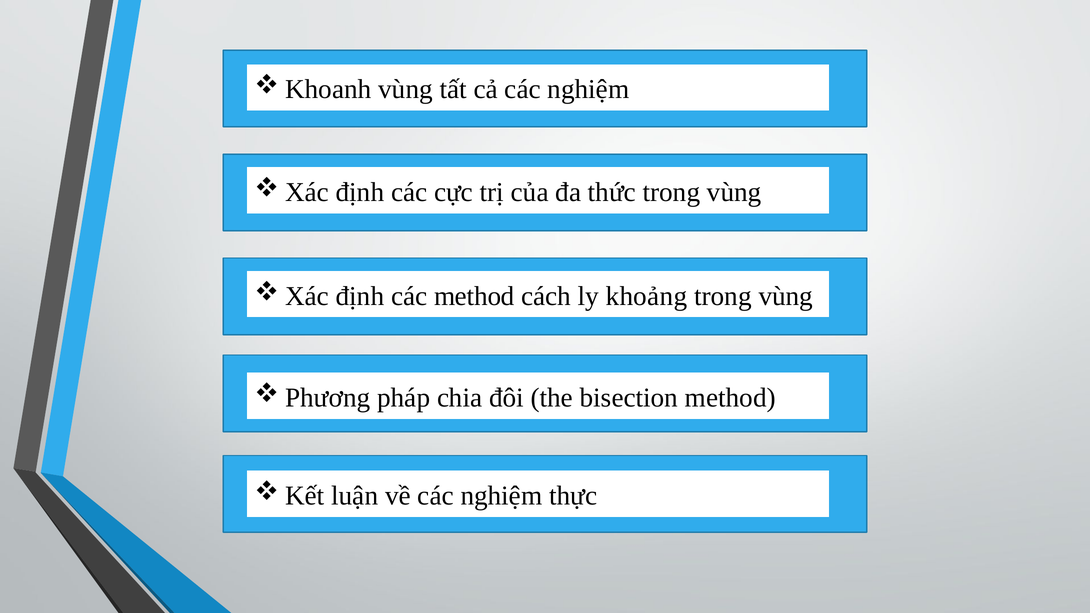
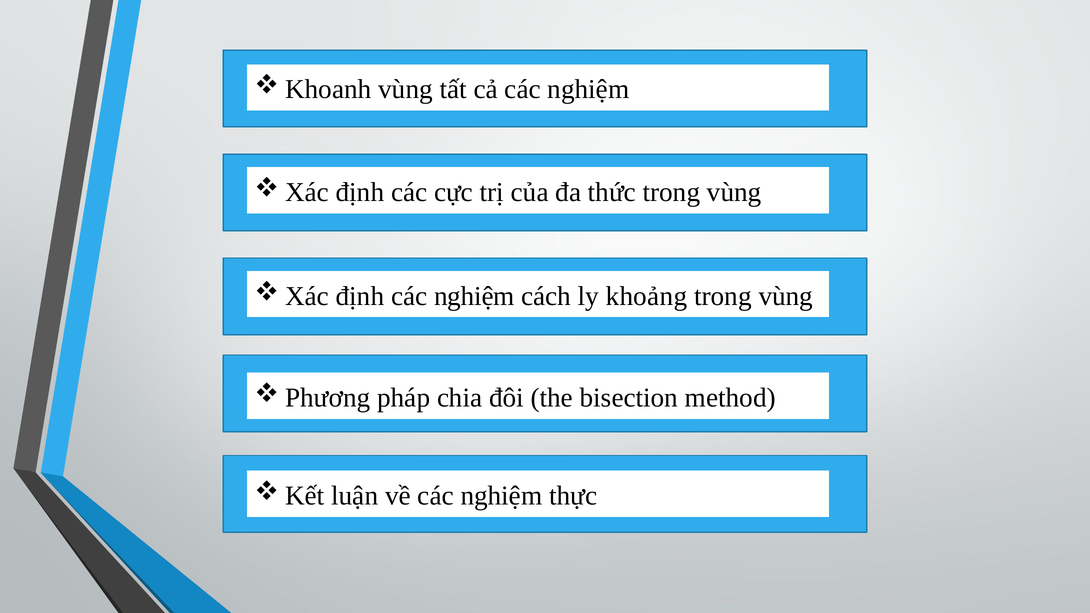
định các method: method -> nghiệm (474, 296)
